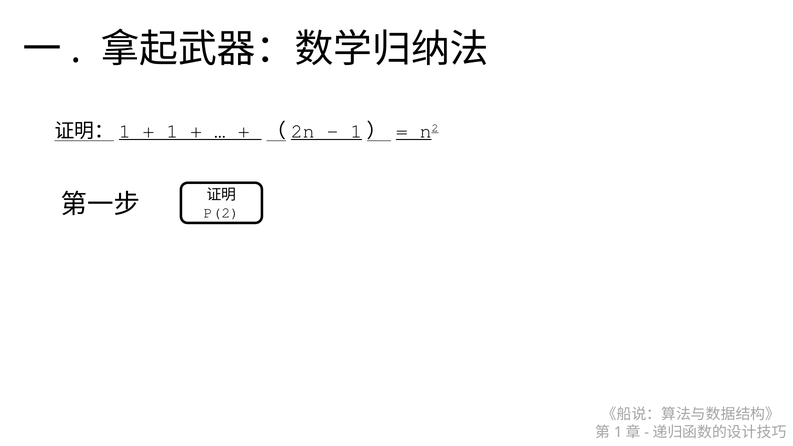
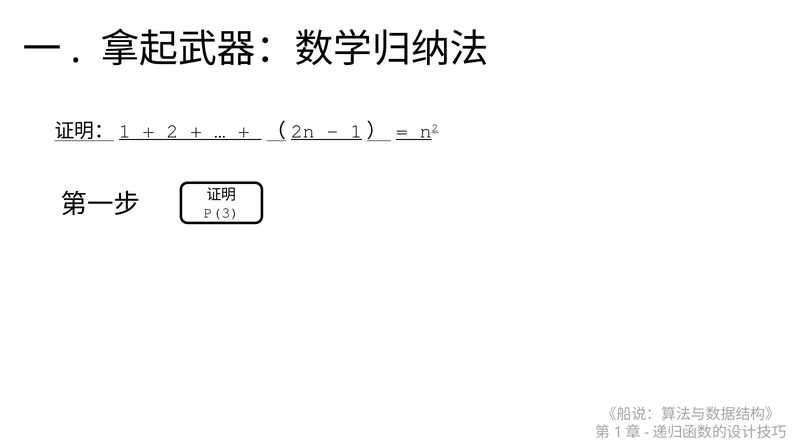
1: 1 -> 2 (172, 131)
P(2: P(2 -> P(3 (221, 213)
